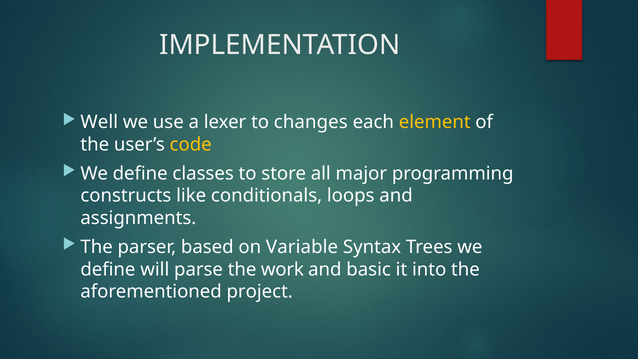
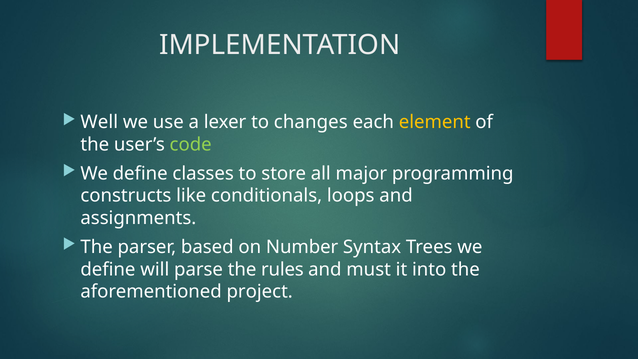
code colour: yellow -> light green (191, 145)
Variable: Variable -> Number (302, 247)
work: work -> rules (282, 269)
basic: basic -> must (369, 269)
